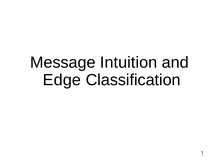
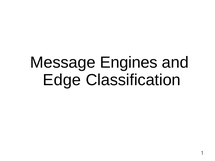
Intuition: Intuition -> Engines (129, 63)
